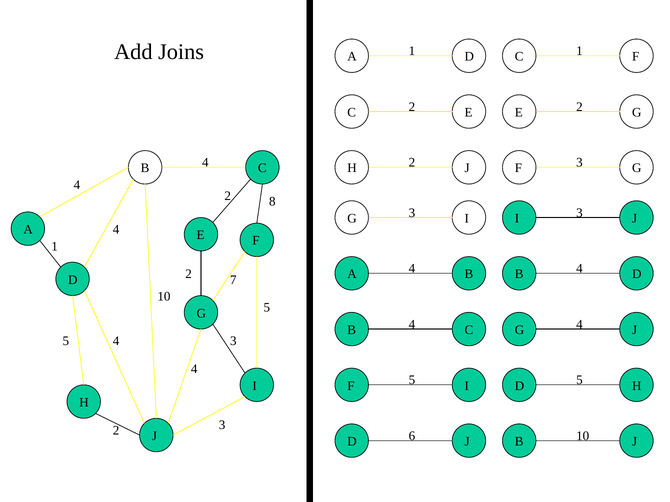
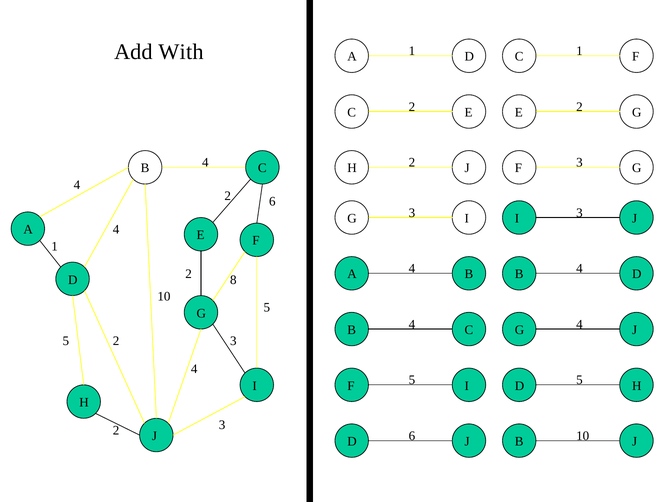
Joins: Joins -> With (181, 52)
2 8: 8 -> 6 (272, 202)
7: 7 -> 8 (233, 280)
4: 4 -> 2 (116, 341)
